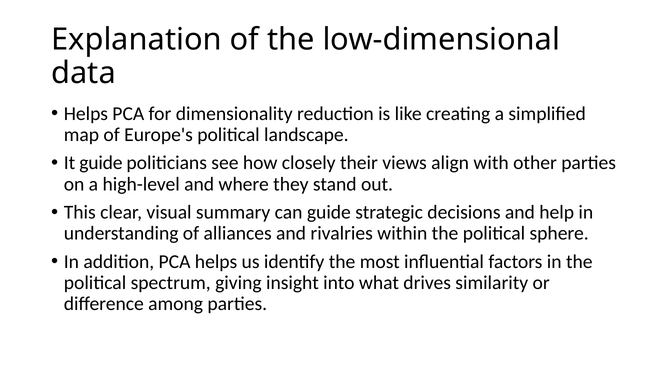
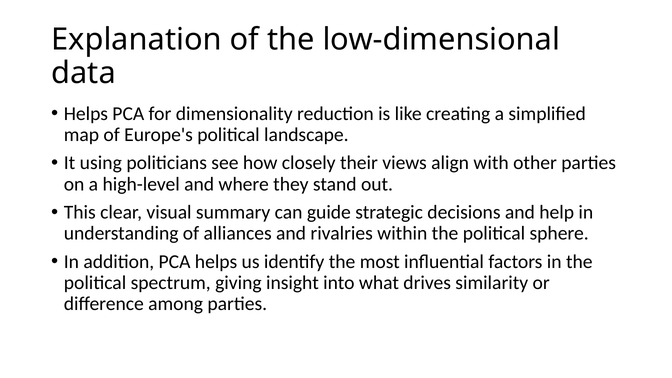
It guide: guide -> using (101, 163)
